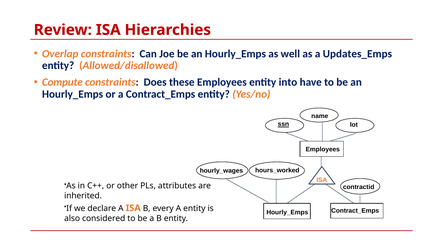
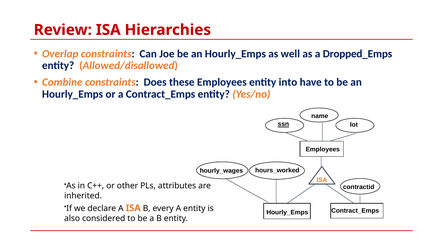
Updates_Emps: Updates_Emps -> Dropped_Emps (357, 54)
Compute: Compute -> Combine (62, 82)
